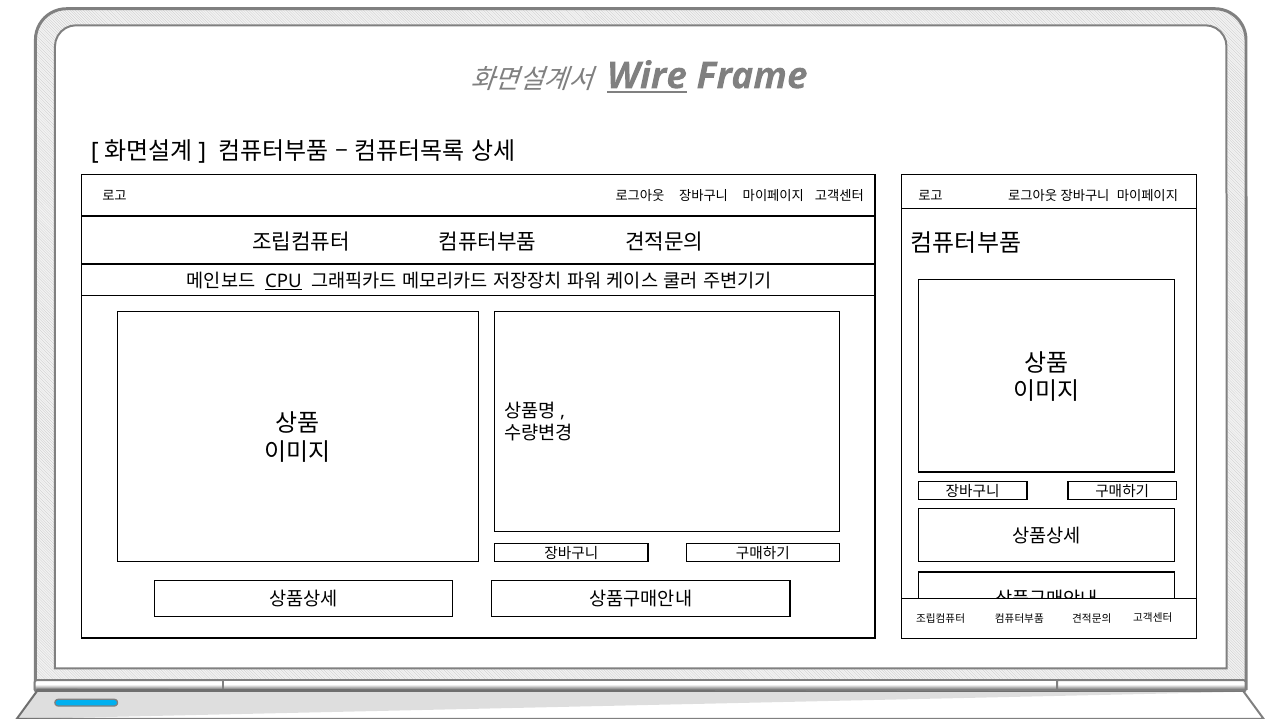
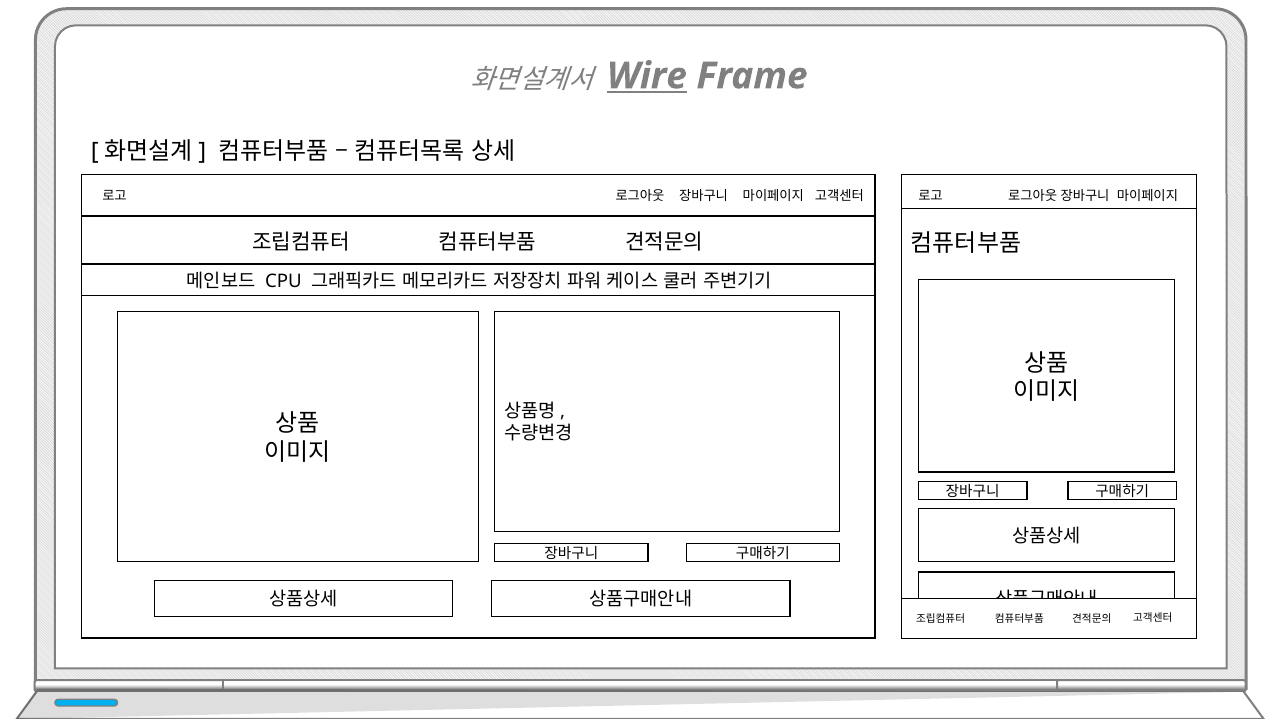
CPU underline: present -> none (283, 281)
